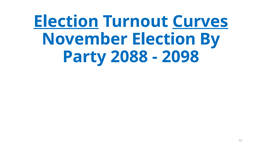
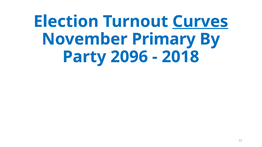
Election underline: present -> none (66, 22)
November Election: Election -> Primary (164, 39)
2088: 2088 -> 2096 (129, 57)
2098: 2098 -> 2018 (180, 57)
